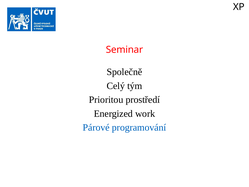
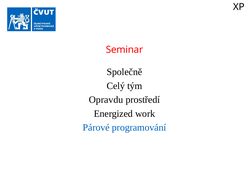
Prioritou: Prioritou -> Opravdu (106, 100)
